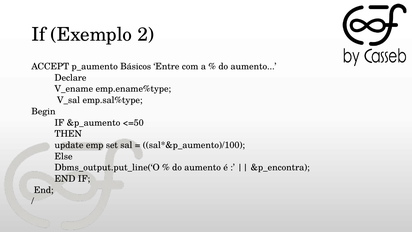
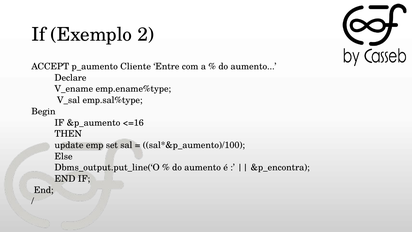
Básicos: Básicos -> Cliente (136, 66)
<=50: <=50 -> <=16 (133, 123)
